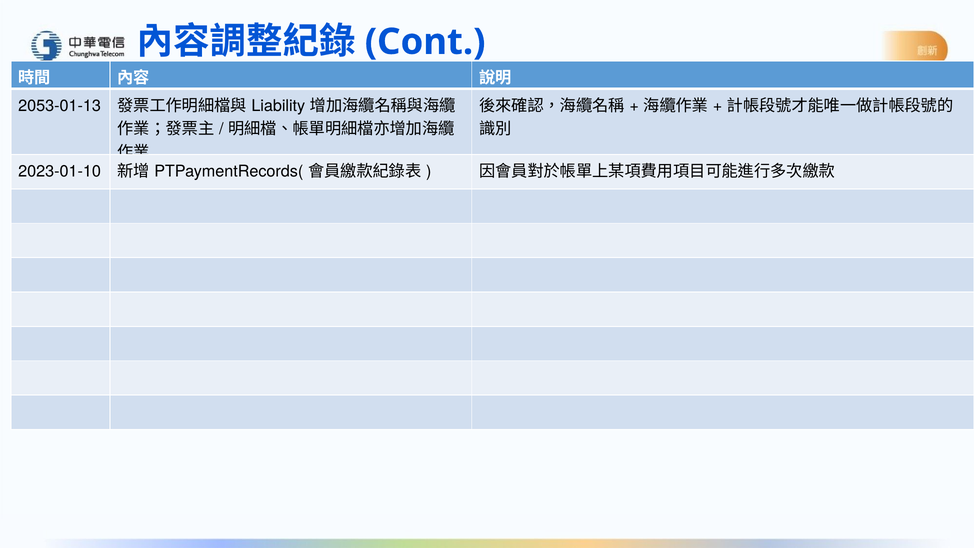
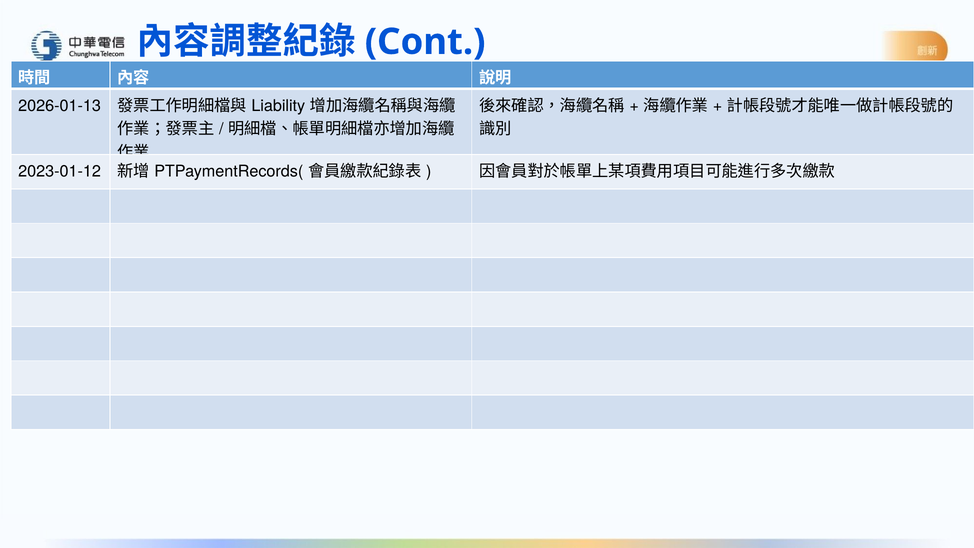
2053-01-13: 2053-01-13 -> 2026-01-13 (60, 106)
2023-01-10: 2023-01-10 -> 2023-01-12 (60, 171)
